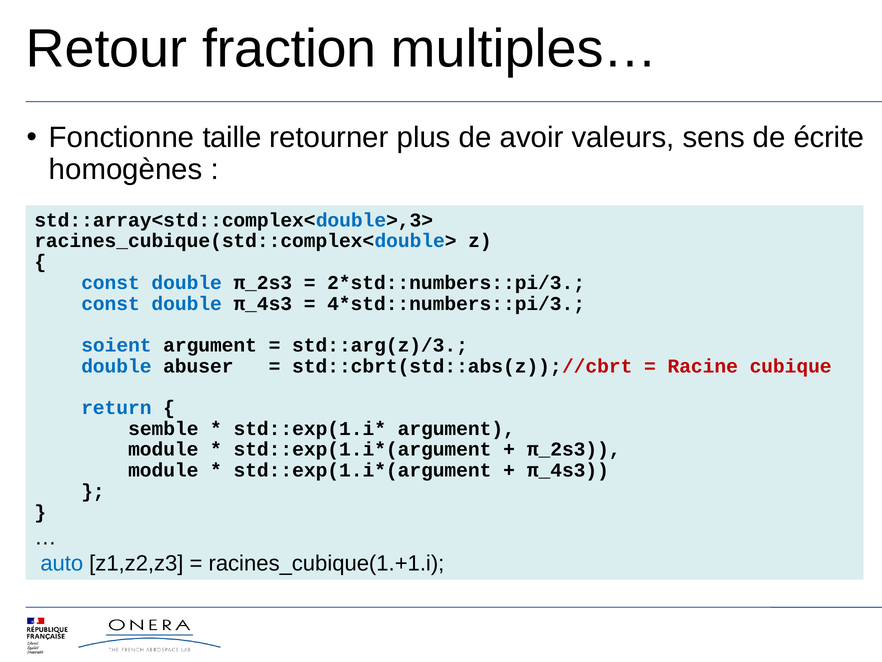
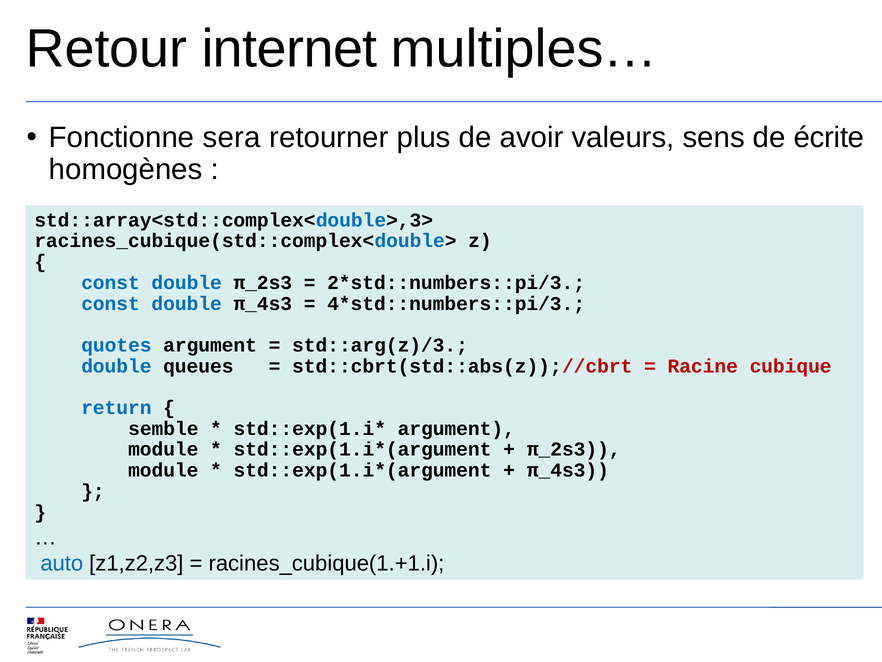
fraction: fraction -> internet (289, 49)
taille: taille -> sera (232, 137)
soient: soient -> quotes (116, 345)
abuser: abuser -> queues (198, 366)
